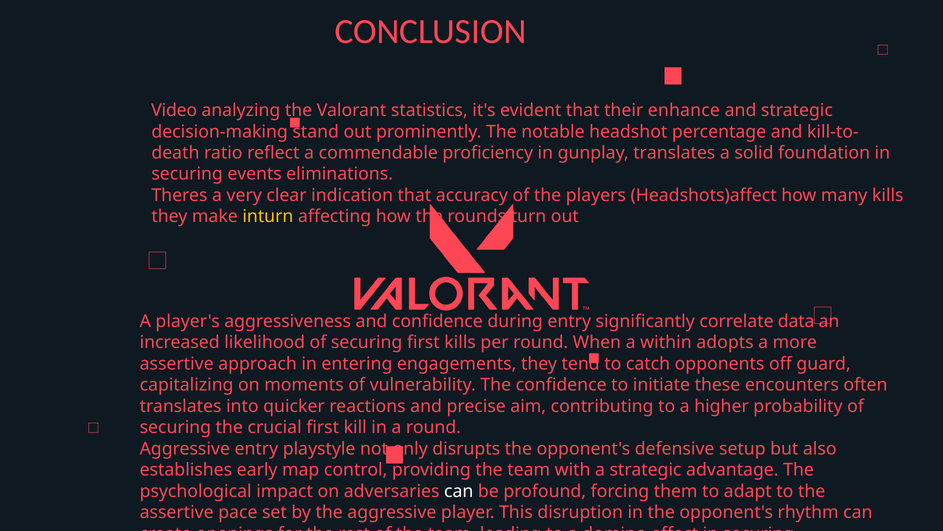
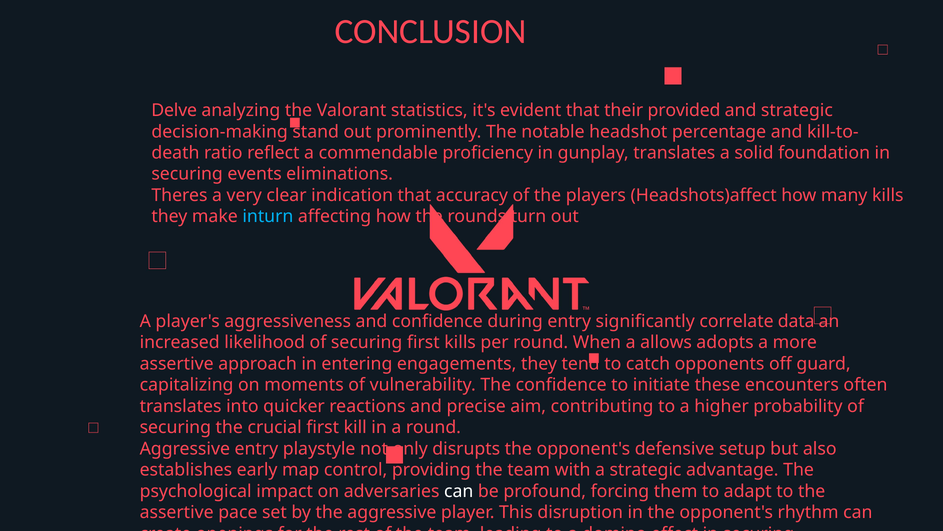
Video: Video -> Delve (174, 110)
enhance: enhance -> provided (684, 110)
inturn colour: yellow -> light blue (268, 216)
within: within -> allows (666, 342)
